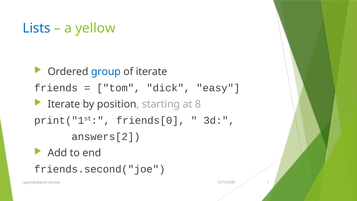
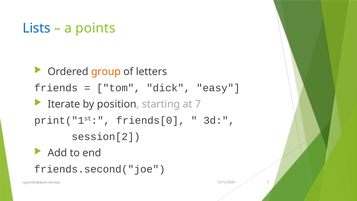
yellow: yellow -> points (95, 28)
group colour: blue -> orange (106, 72)
of iterate: iterate -> letters (151, 72)
8: 8 -> 7 (198, 104)
answers[2: answers[2 -> session[2 (106, 136)
